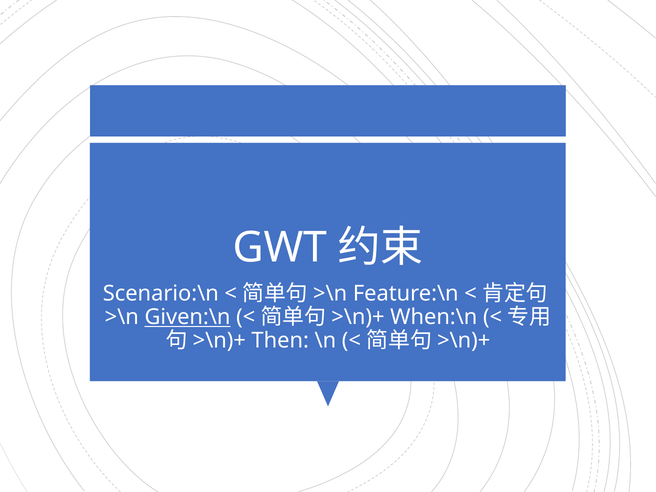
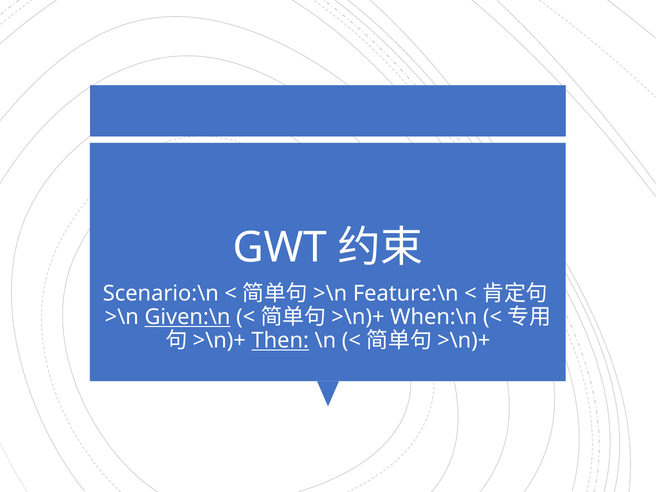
Then underline: none -> present (280, 341)
